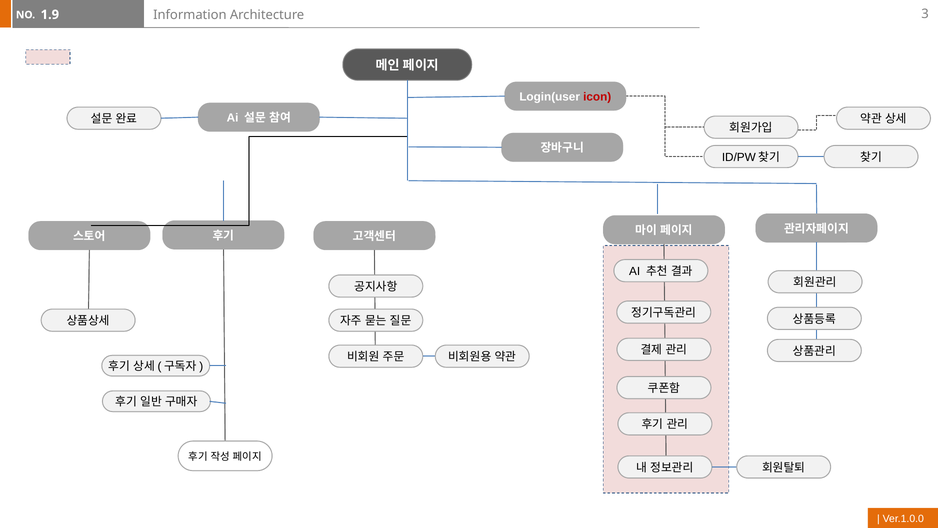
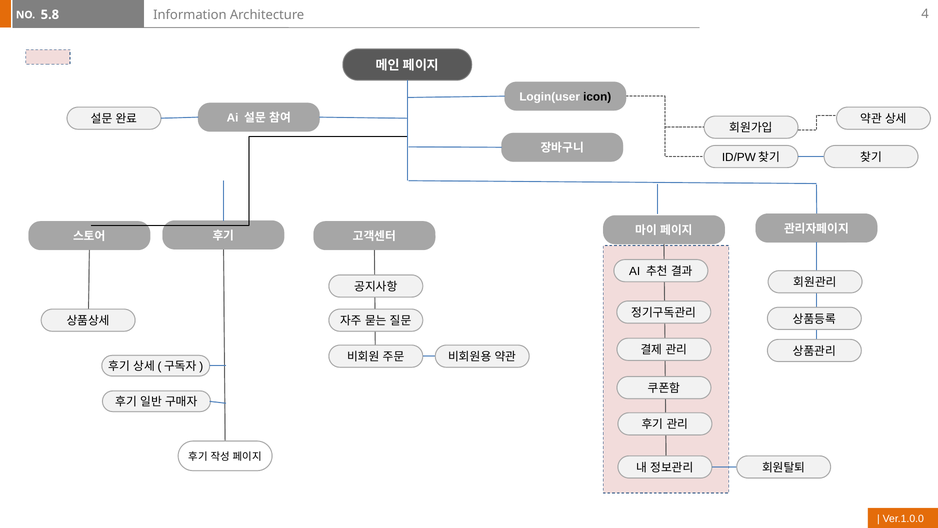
1.9: 1.9 -> 5.8 (50, 15)
3: 3 -> 4 (925, 14)
icon colour: red -> black (597, 97)
